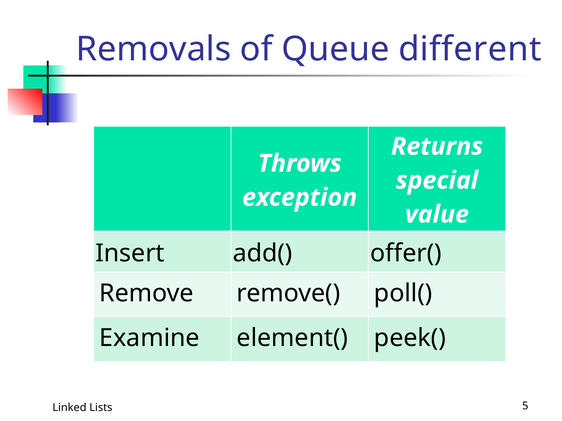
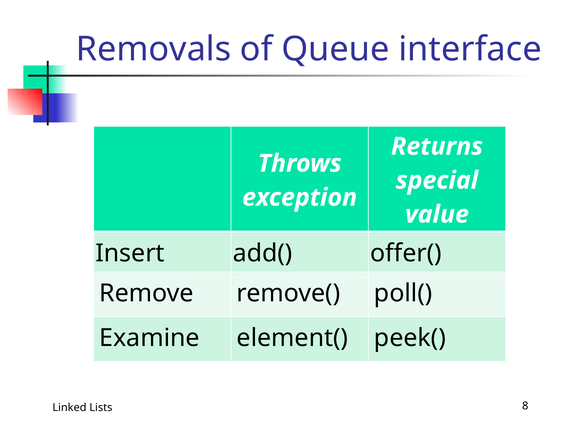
different: different -> interface (470, 49)
5: 5 -> 8 (525, 406)
